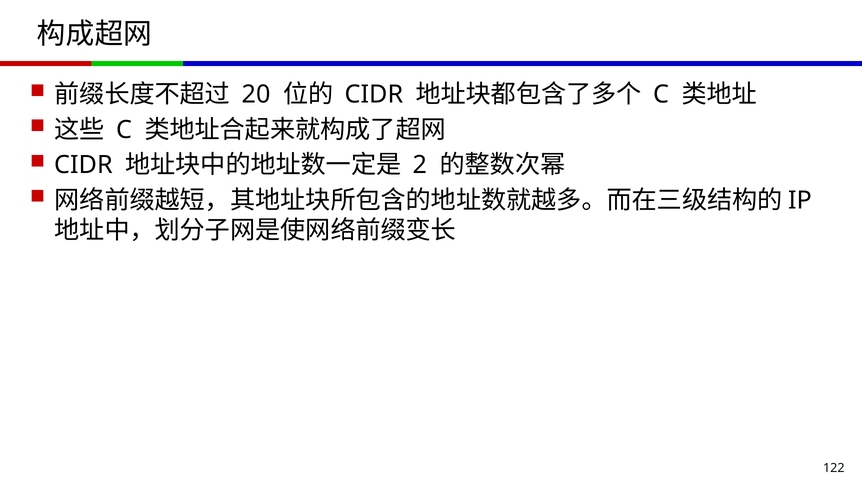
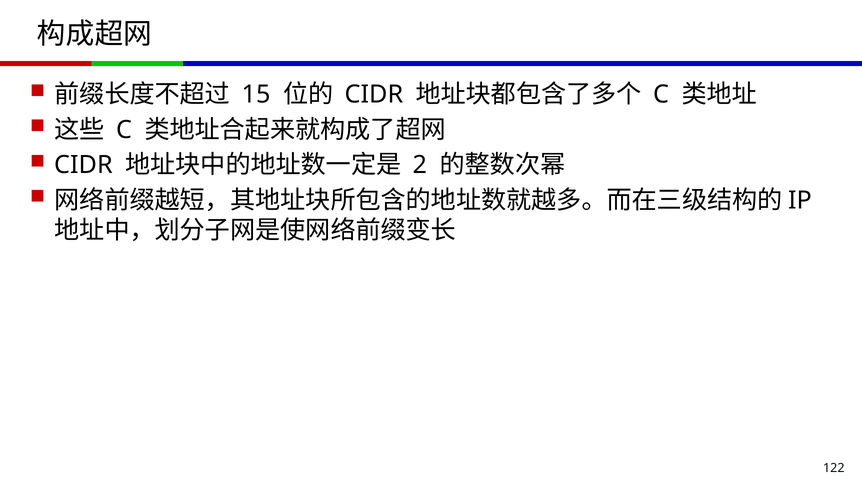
20: 20 -> 15 (256, 95)
